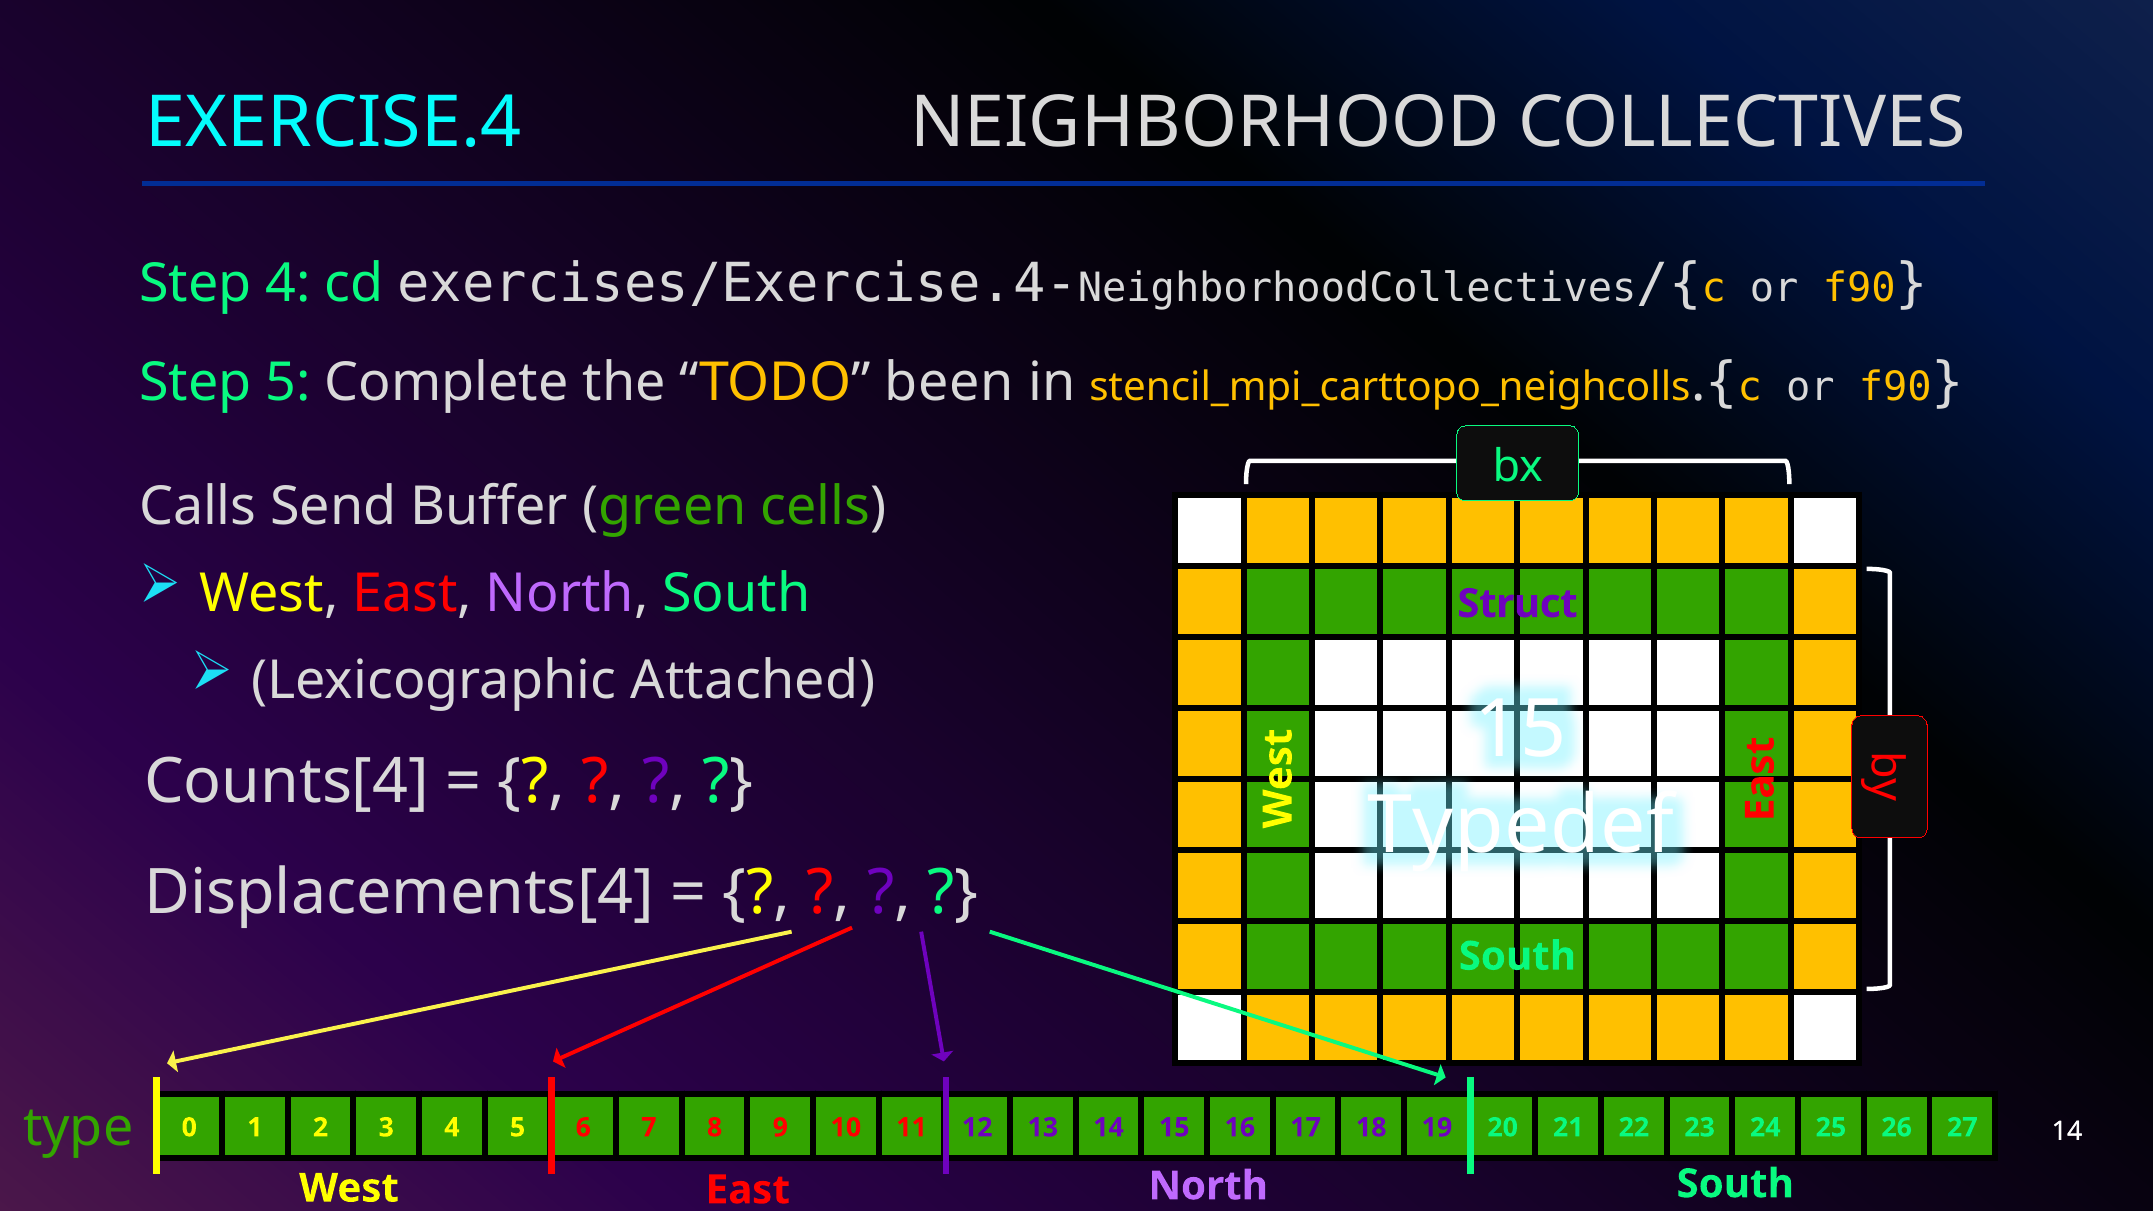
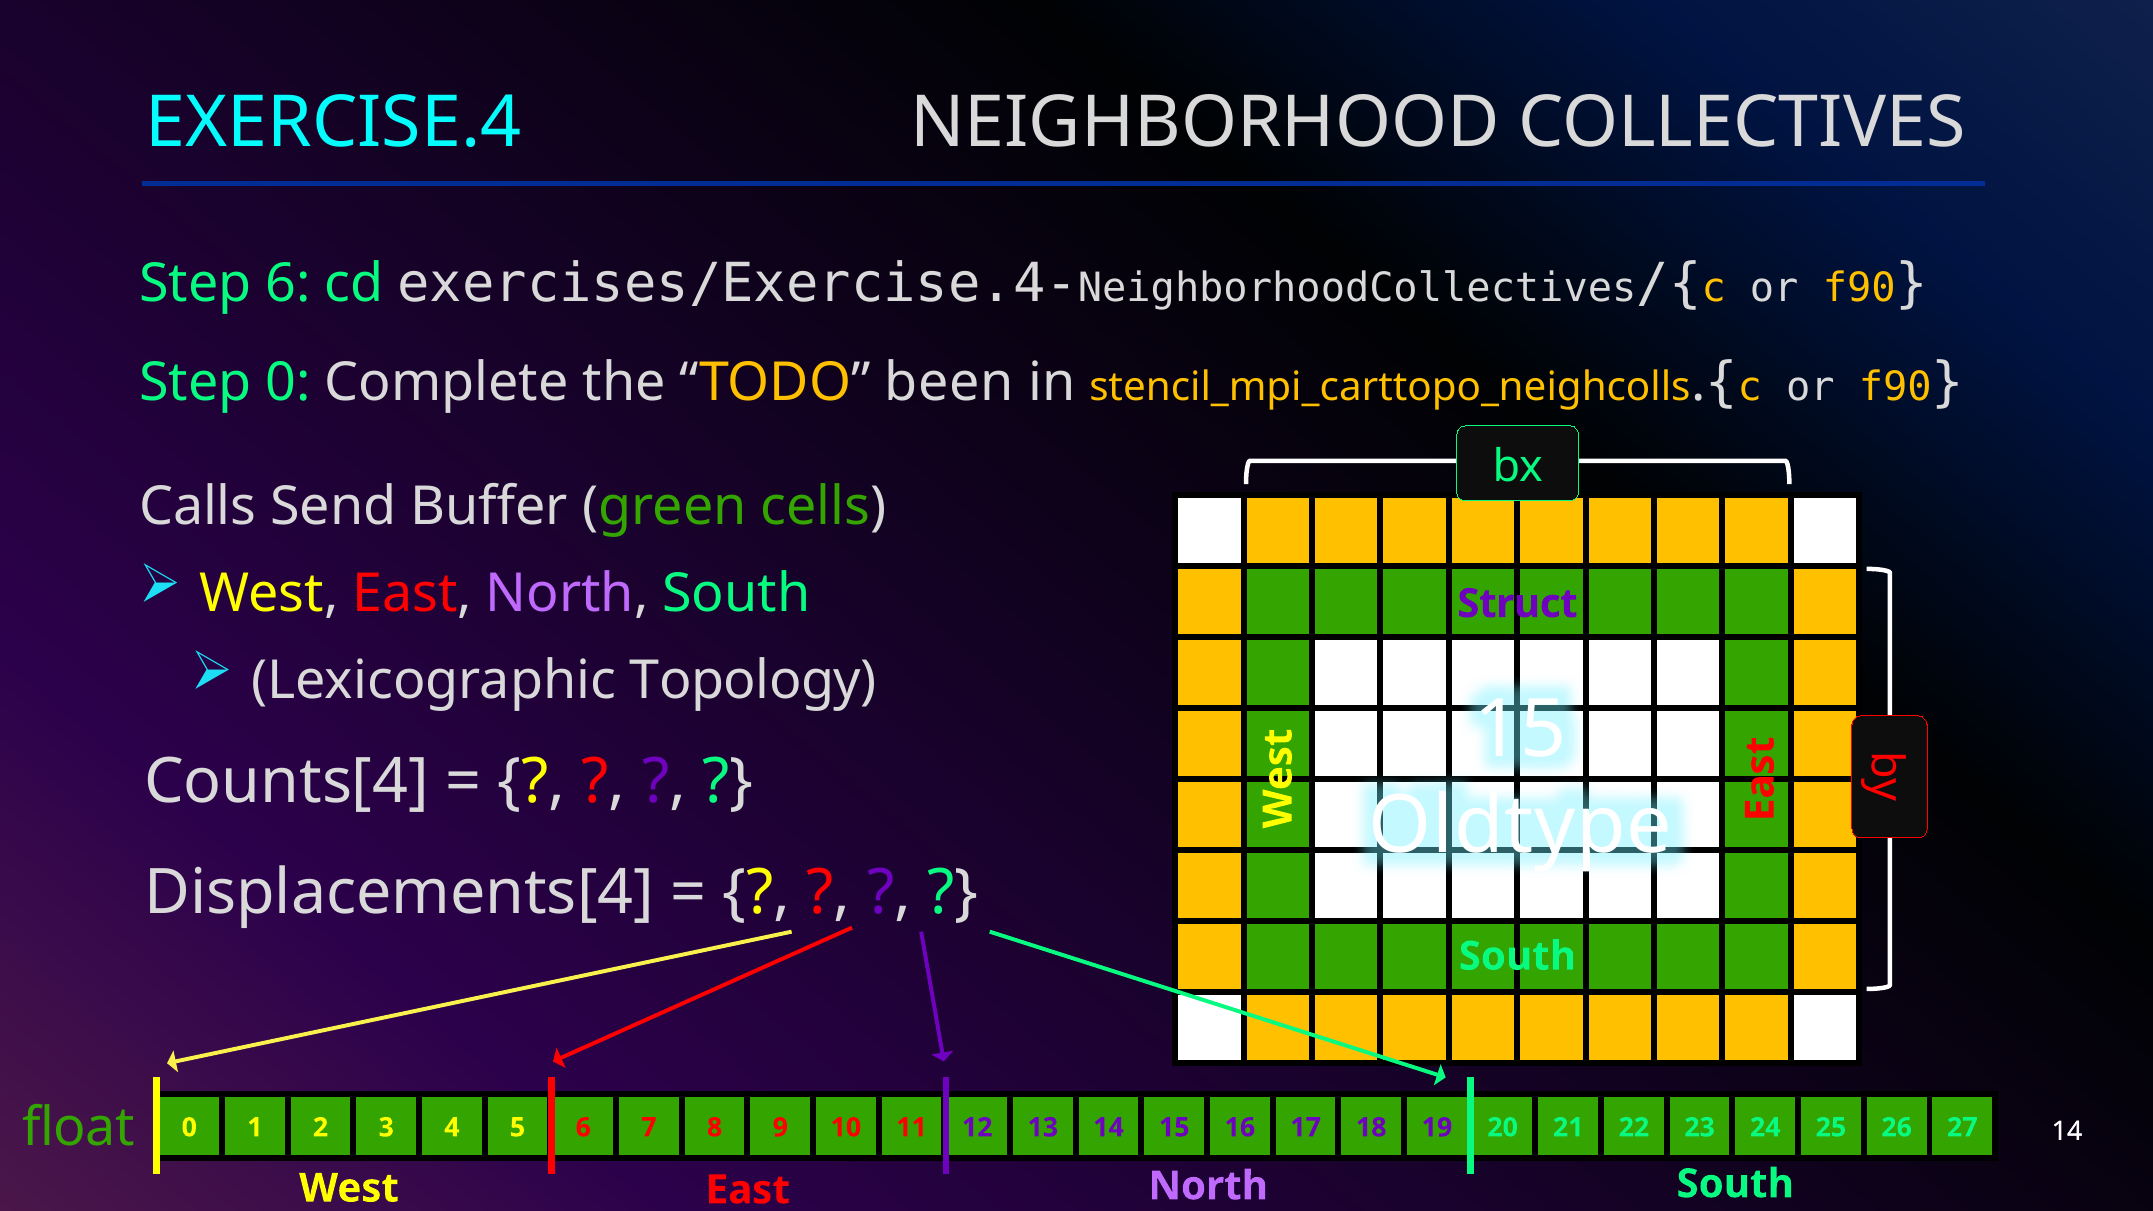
Step 4: 4 -> 6 (288, 283)
Step 5: 5 -> 0 (288, 383)
Attached: Attached -> Topology (753, 680)
Typedef: Typedef -> Oldtype (1520, 826)
type: type -> float (79, 1128)
